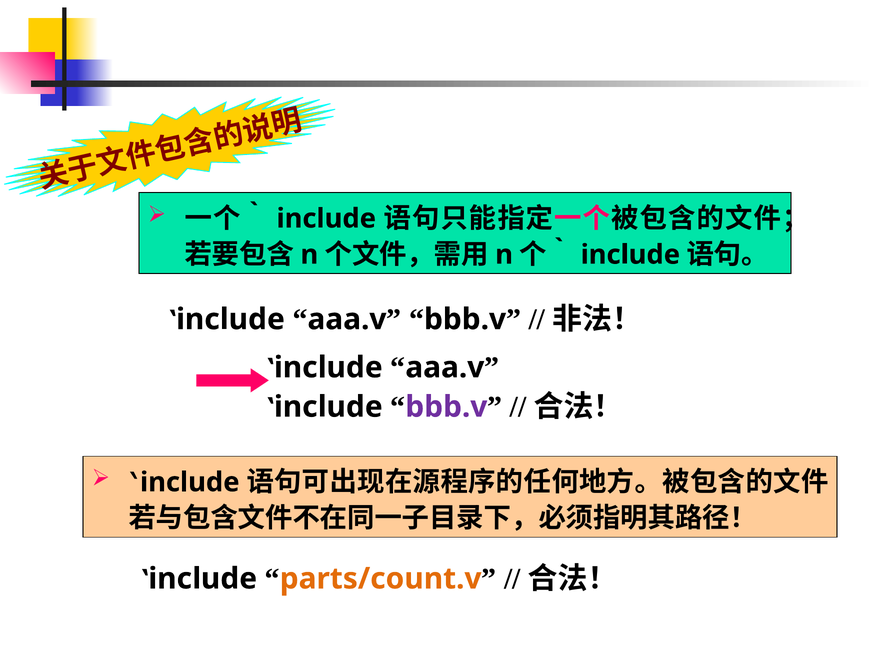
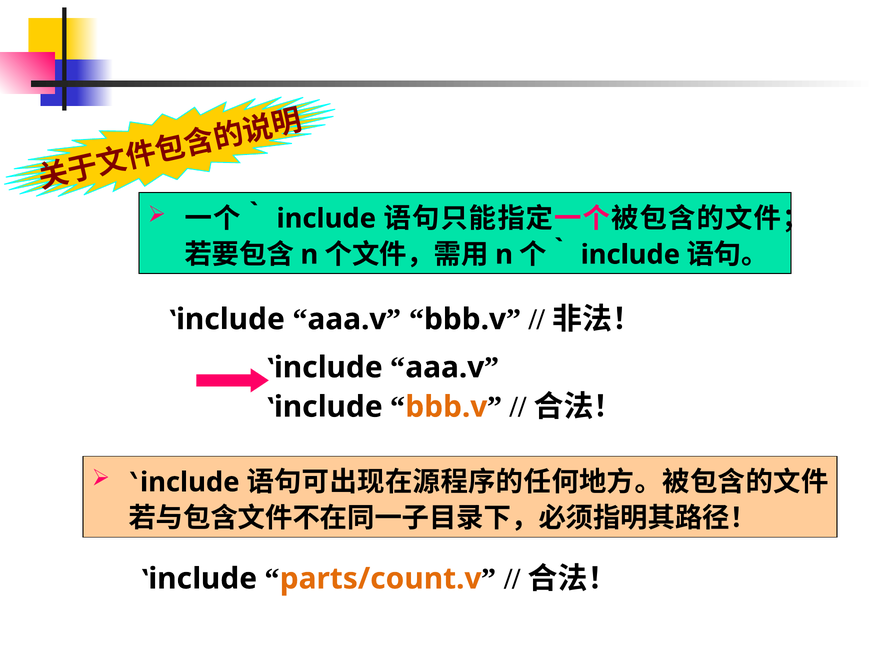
bbb.v colour: purple -> orange (446, 407)
